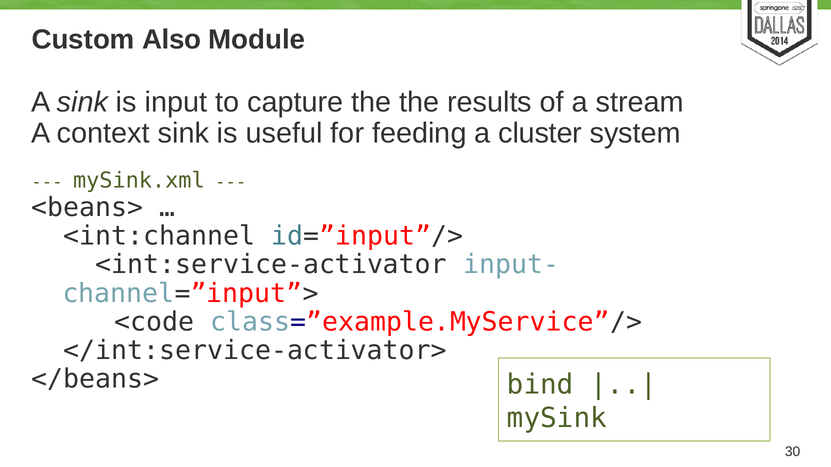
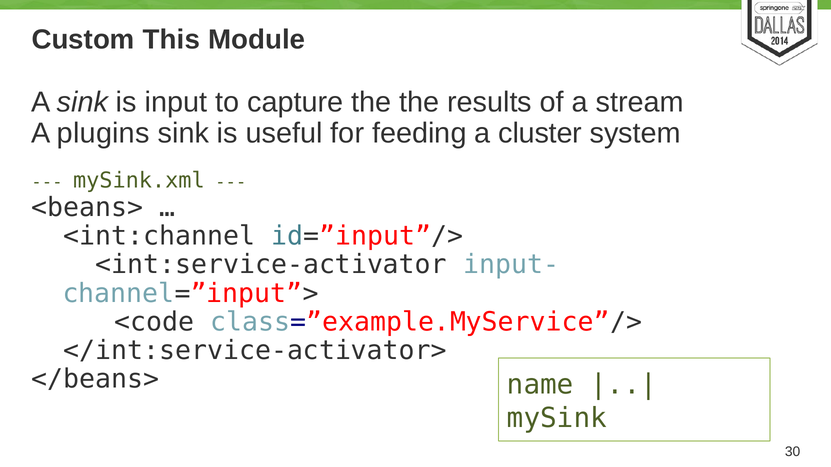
Also: Also -> This (171, 39)
context: context -> plugins (103, 134)
bind: bind -> name (540, 385)
